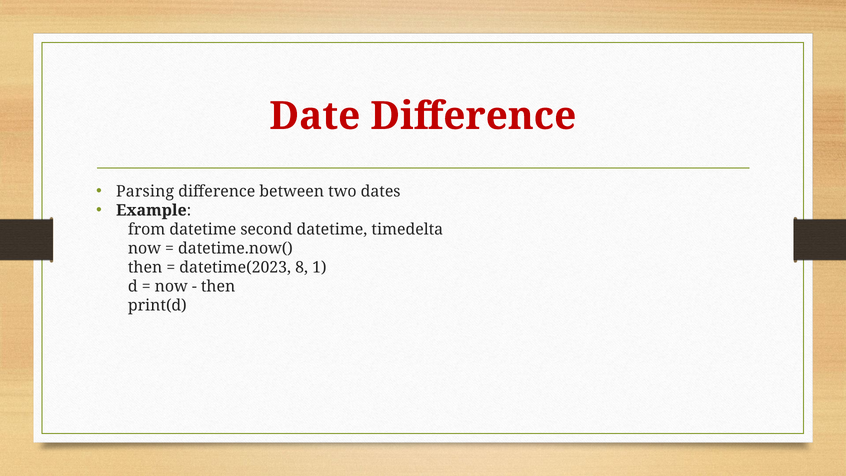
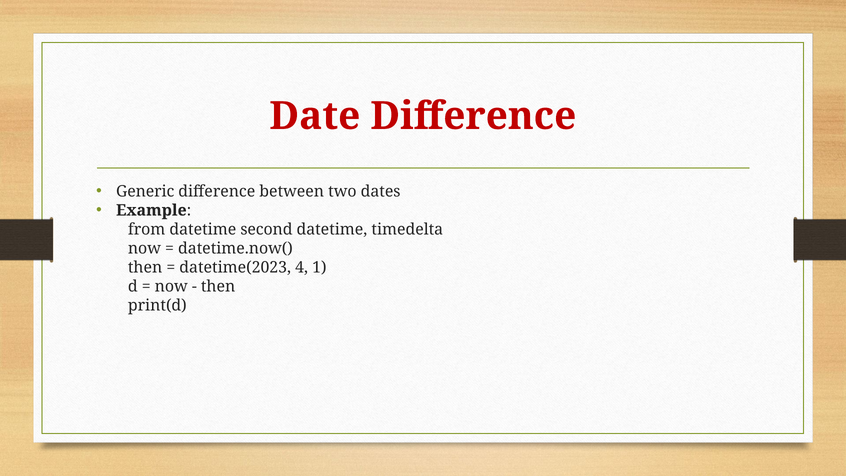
Parsing: Parsing -> Generic (145, 191)
8: 8 -> 4 (302, 267)
